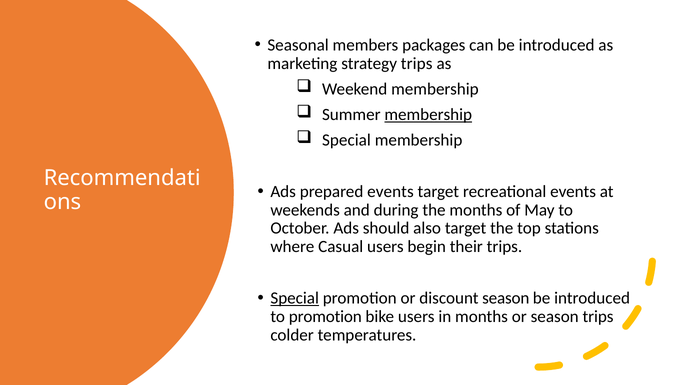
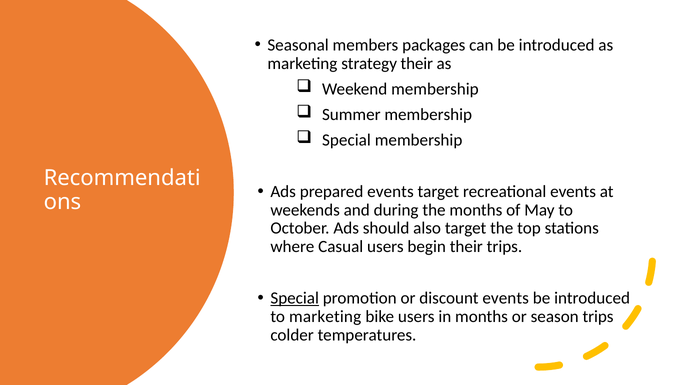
strategy trips: trips -> their (417, 63)
membership underline: present -> none (428, 115)
discount season: season -> events (506, 298)
to promotion: promotion -> marketing (325, 316)
